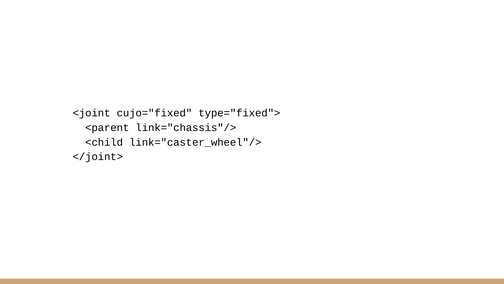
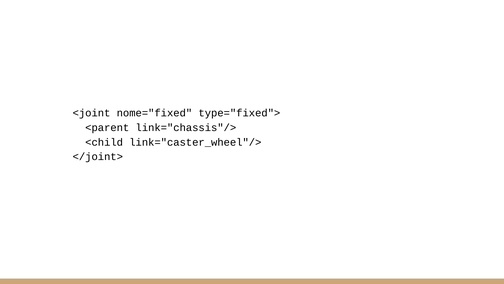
cujo="fixed: cujo="fixed -> nome="fixed (154, 113)
